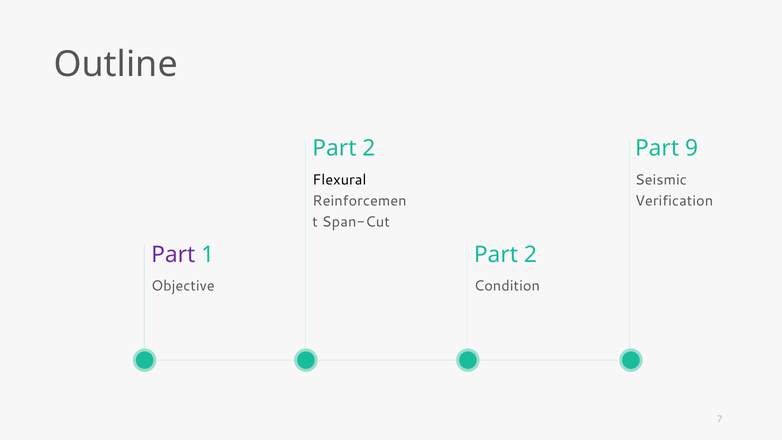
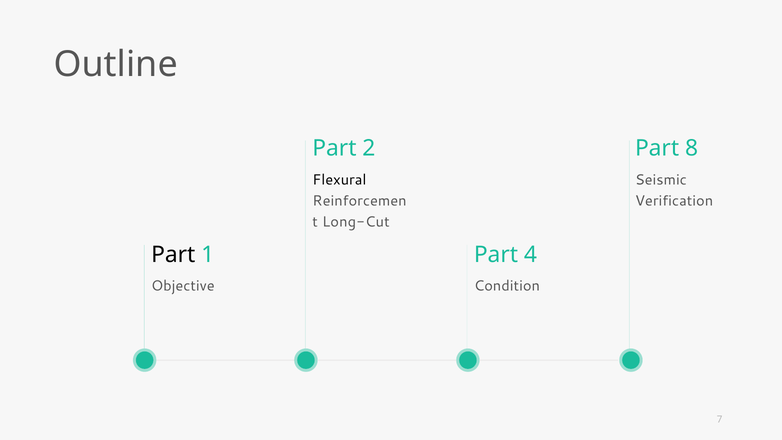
9: 9 -> 8 (692, 148)
Span-Cut: Span-Cut -> Long-Cut (356, 222)
Part colour: purple -> black (173, 254)
2: 2 -> 4 (530, 254)
